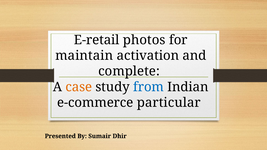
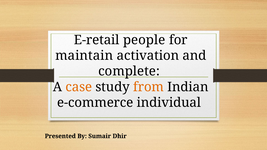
photos: photos -> people (144, 40)
from colour: blue -> orange (149, 87)
particular: particular -> individual (169, 103)
